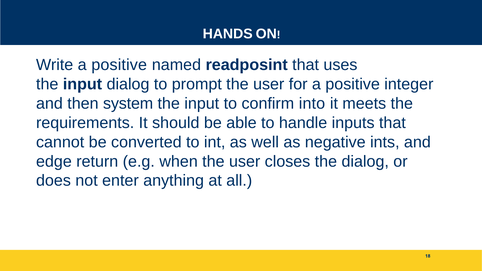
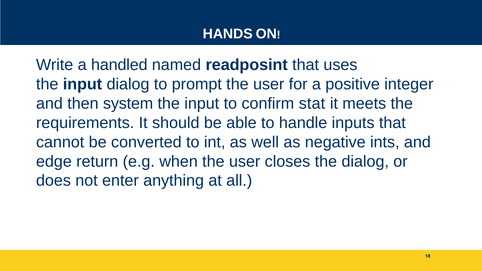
Write a positive: positive -> handled (119, 65)
into: into -> stat (312, 104)
